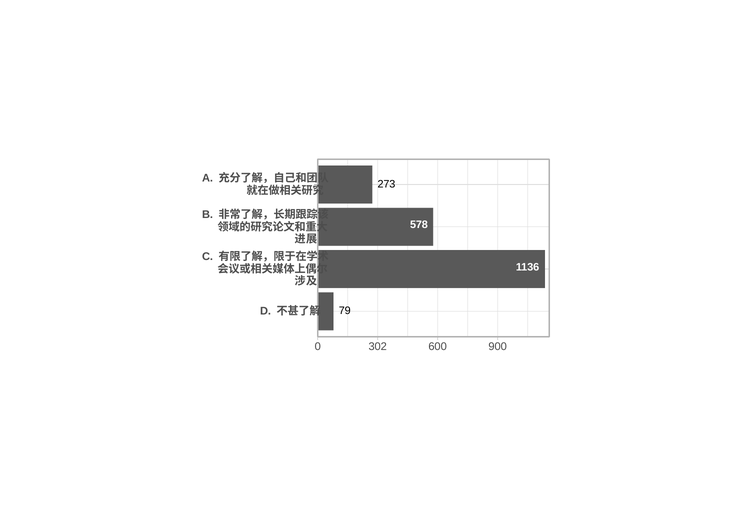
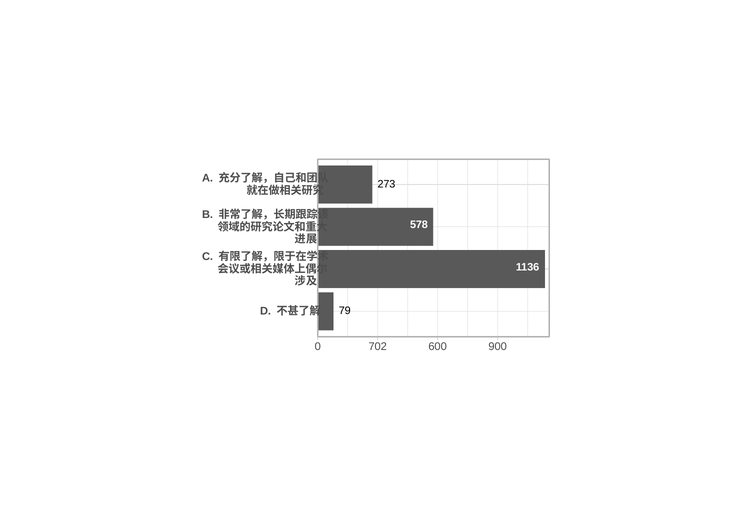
302: 302 -> 702 (378, 346)
